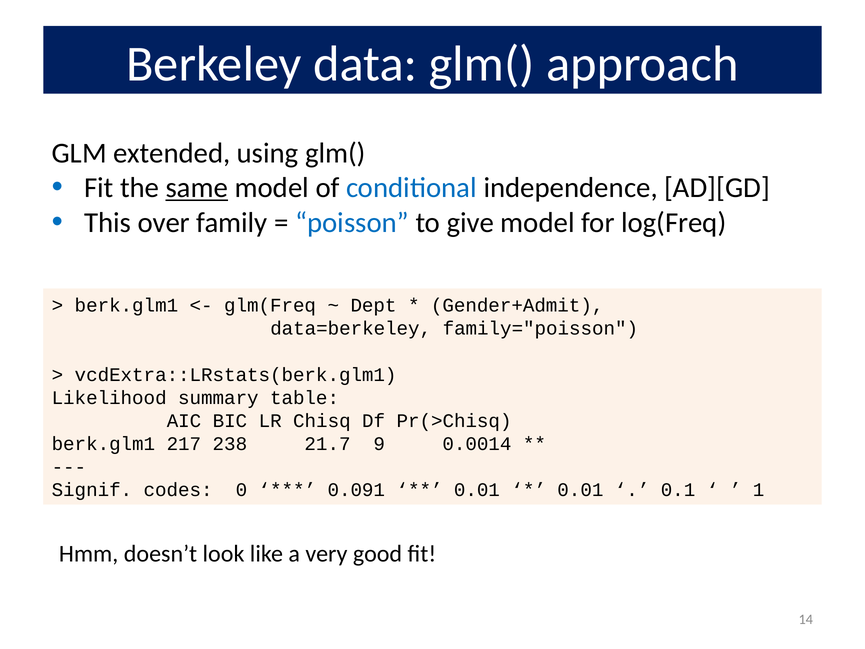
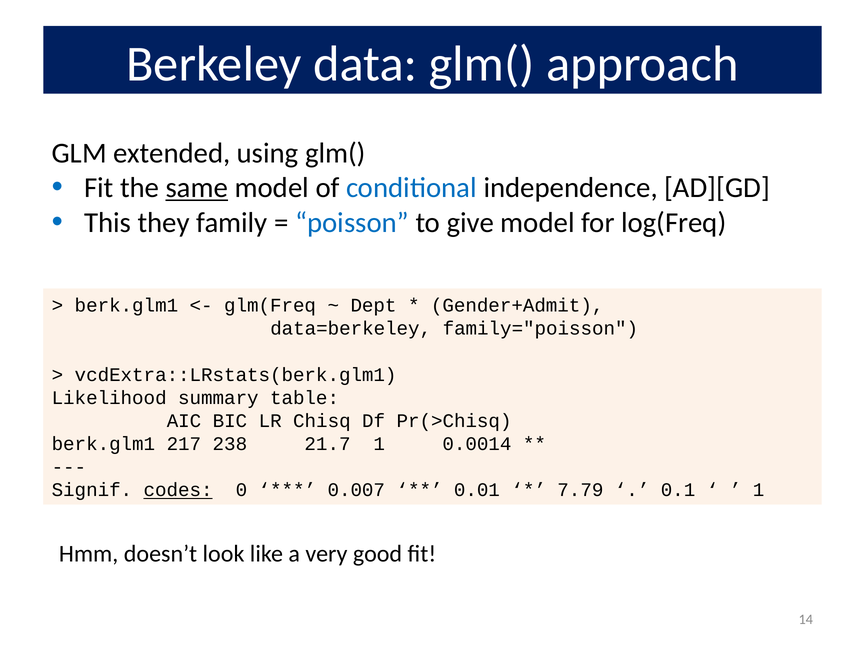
over: over -> they (164, 222)
21.7 9: 9 -> 1 (379, 444)
codes underline: none -> present (178, 490)
0.091: 0.091 -> 0.007 (356, 490)
0.01: 0.01 -> 7.79 (580, 490)
